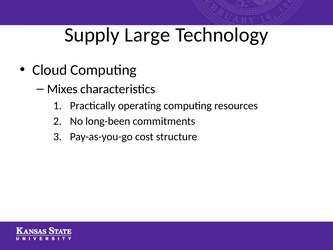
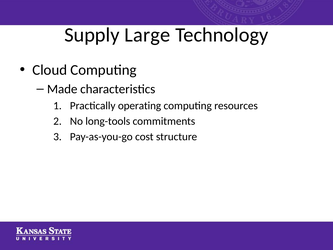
Mixes: Mixes -> Made (62, 89)
long-been: long-been -> long-tools (108, 121)
